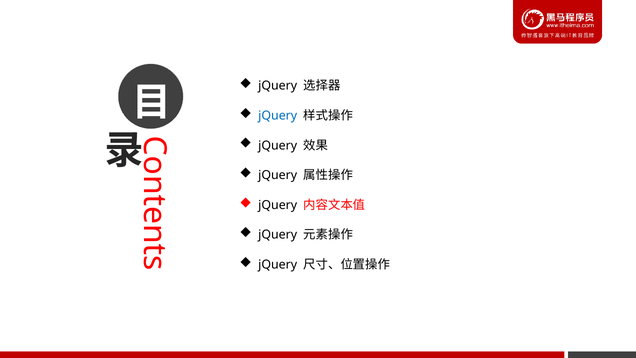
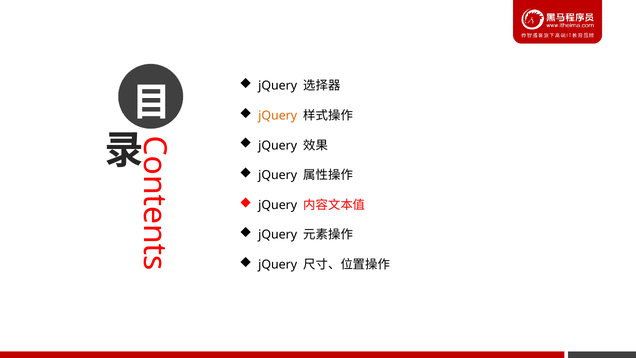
jQuery colour: blue -> orange (278, 116)
